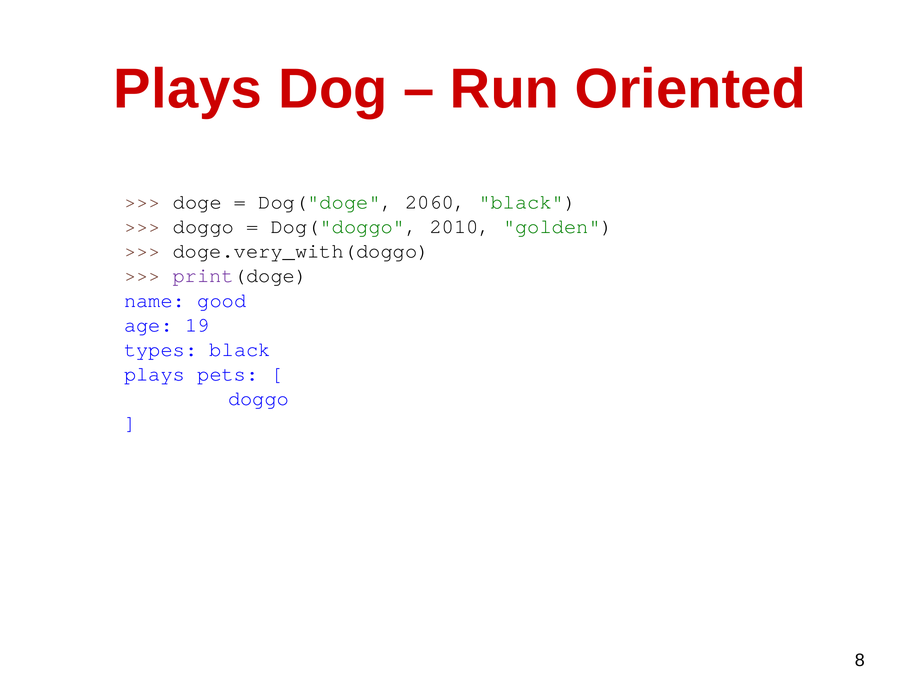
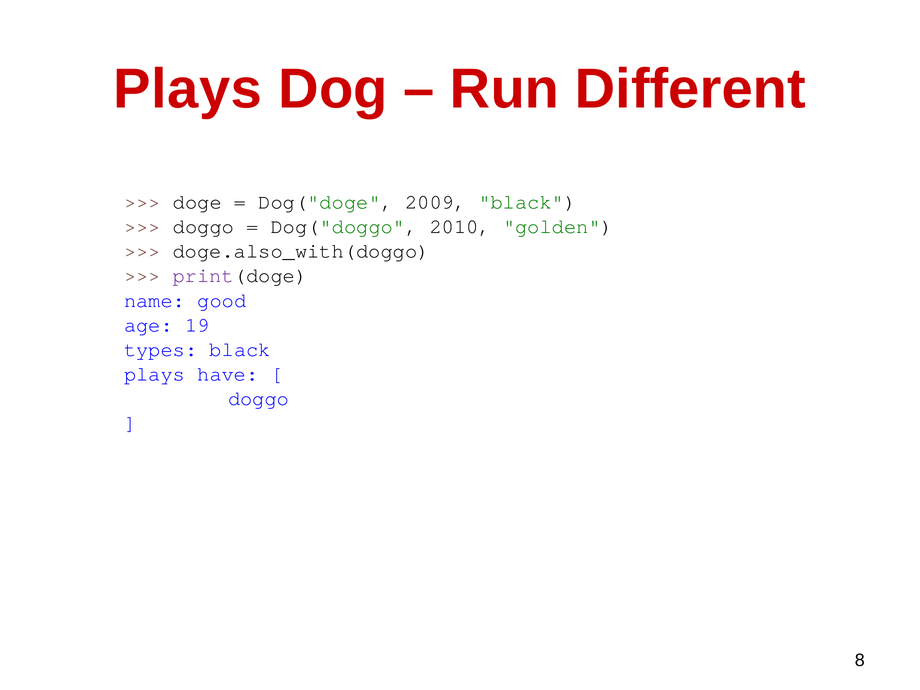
Oriented: Oriented -> Different (690, 89)
2060: 2060 -> 2009 (436, 202)
doge.very_with(doggo: doge.very_with(doggo -> doge.also_with(doggo (301, 251)
pets: pets -> have (228, 374)
